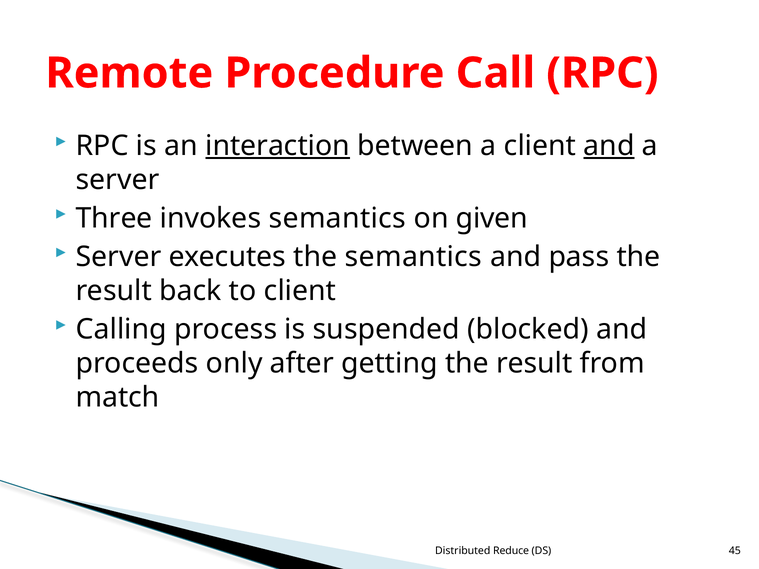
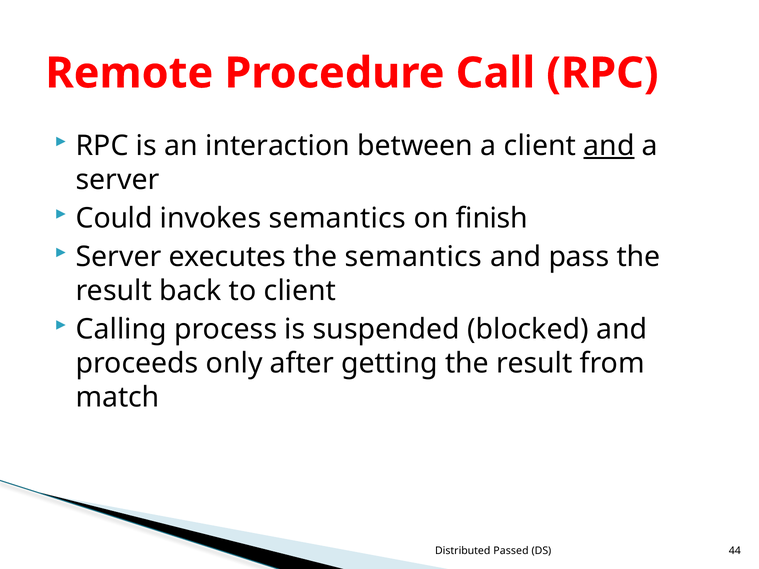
interaction underline: present -> none (278, 146)
Three: Three -> Could (114, 218)
given: given -> finish (492, 218)
Reduce: Reduce -> Passed (511, 551)
45: 45 -> 44 (735, 551)
